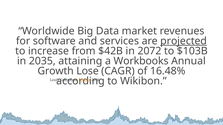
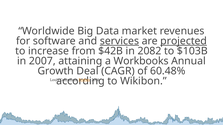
services underline: none -> present (119, 41)
2072: 2072 -> 2082 (149, 51)
2035: 2035 -> 2007 (42, 61)
Lose: Lose -> Deal (88, 71)
16.48%: 16.48% -> 60.48% (168, 71)
